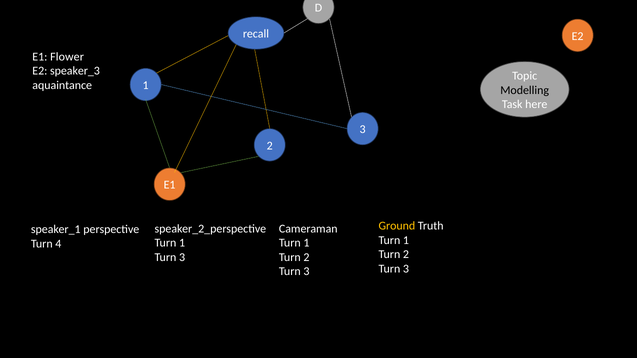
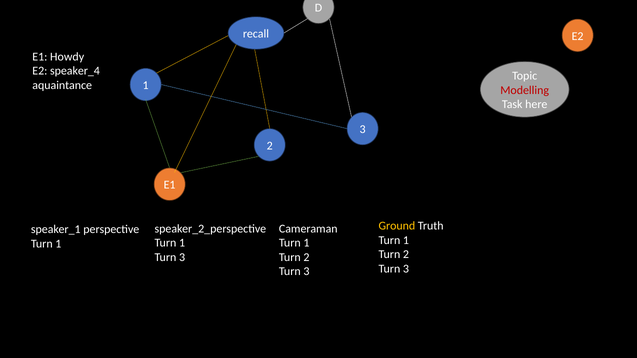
Flower: Flower -> Howdy (67, 57)
speaker_3: speaker_3 -> speaker_4 (75, 71)
Modelling colour: black -> red (525, 90)
4: 4 -> 1 (58, 244)
